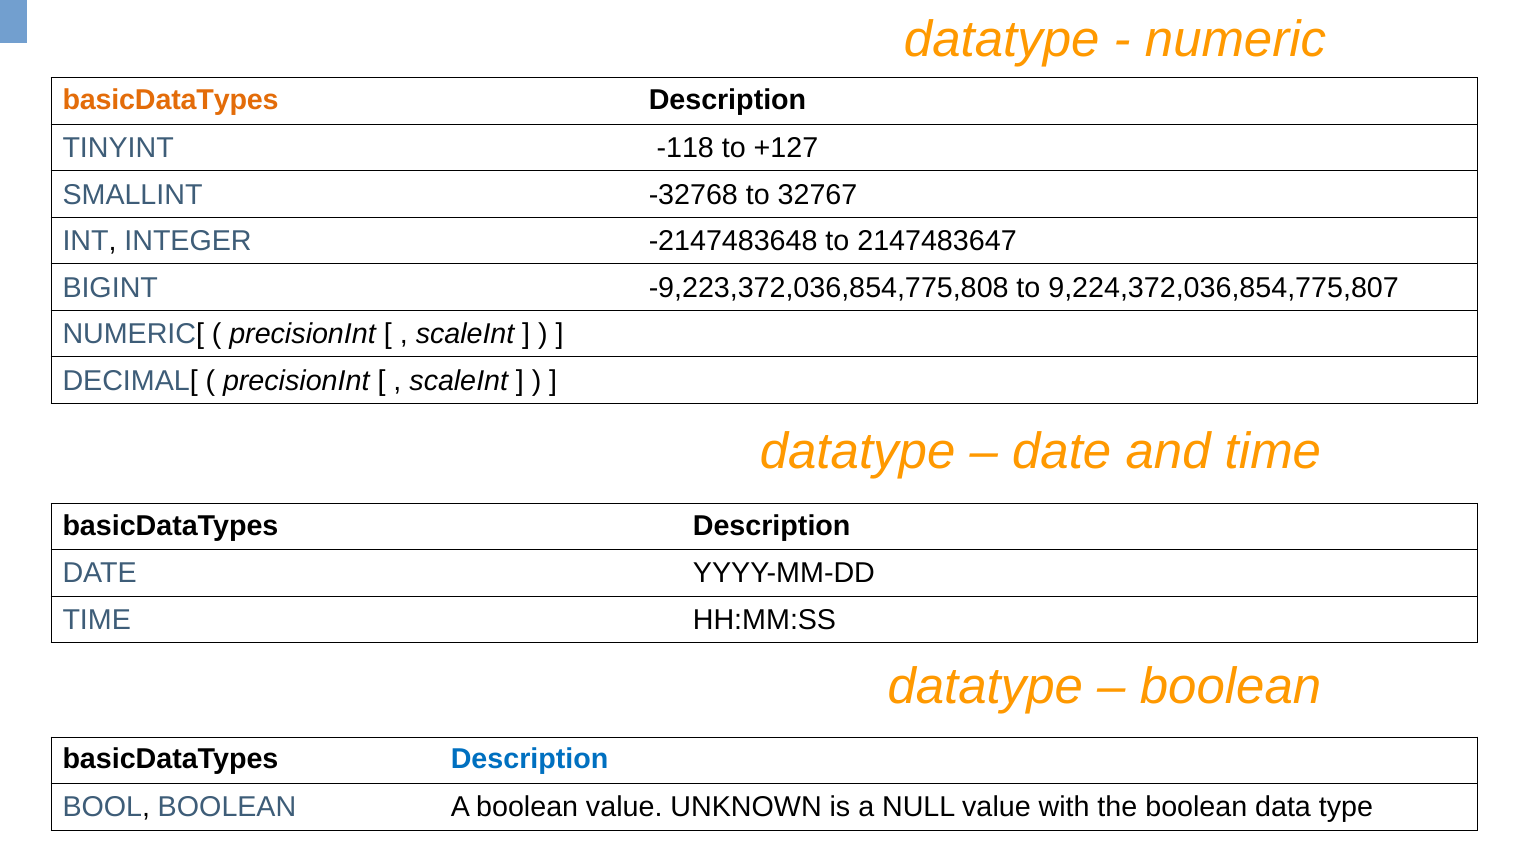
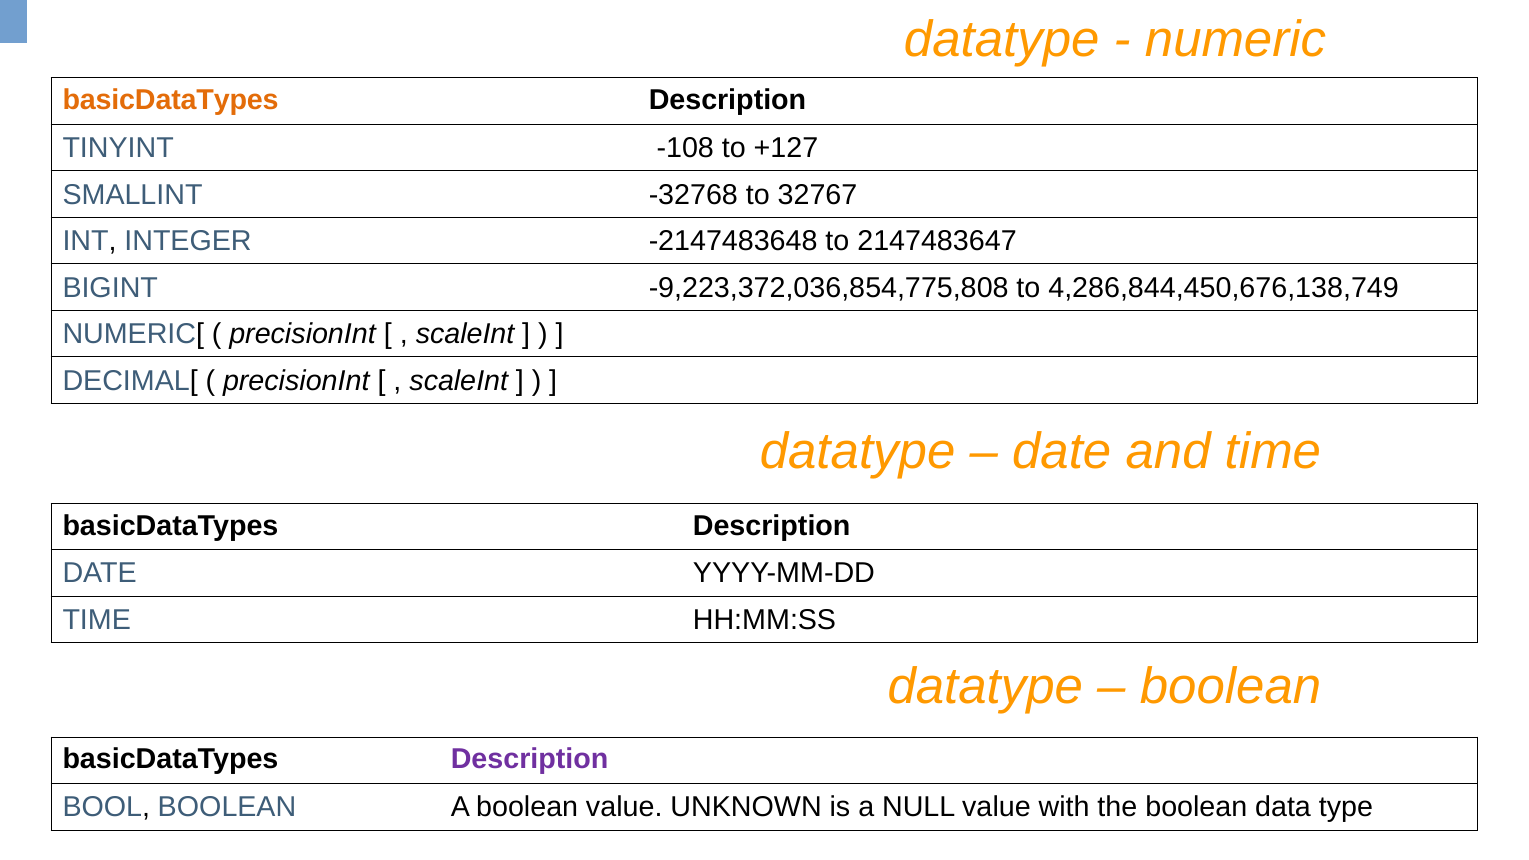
-118: -118 -> -108 (685, 148)
9,224,372,036,854,775,807: 9,224,372,036,854,775,807 -> 4,286,844,450,676,138,749 (1224, 288)
Description colour: blue -> purple (530, 759)
